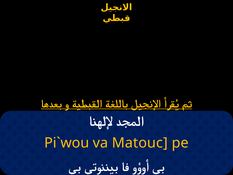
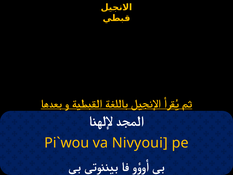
Matouc: Matouc -> Nivyoui (140, 143)
